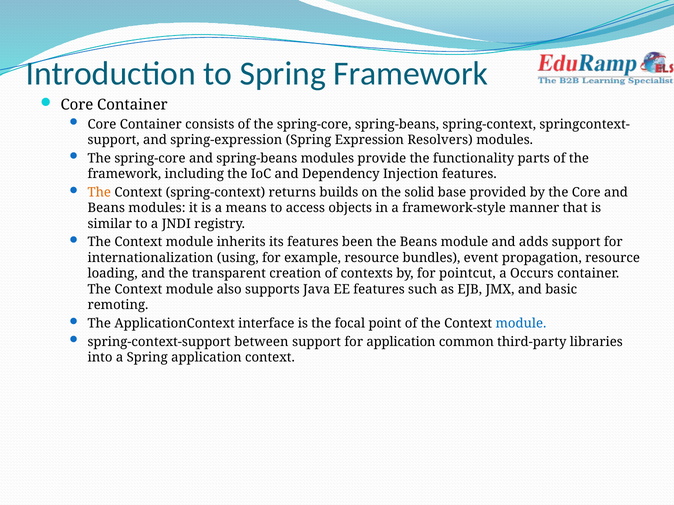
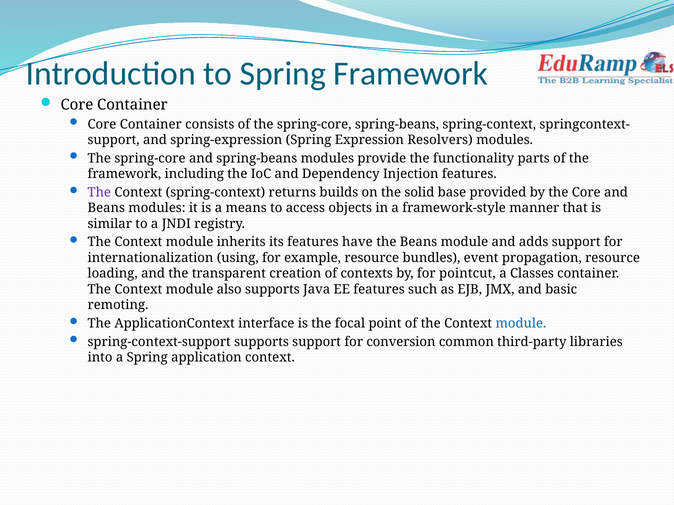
The colour: orange -> purple (99, 193)
been: been -> have (357, 242)
Occurs: Occurs -> Classes (532, 274)
spring-context-support between: between -> supports (261, 342)
for application: application -> conversion (401, 342)
